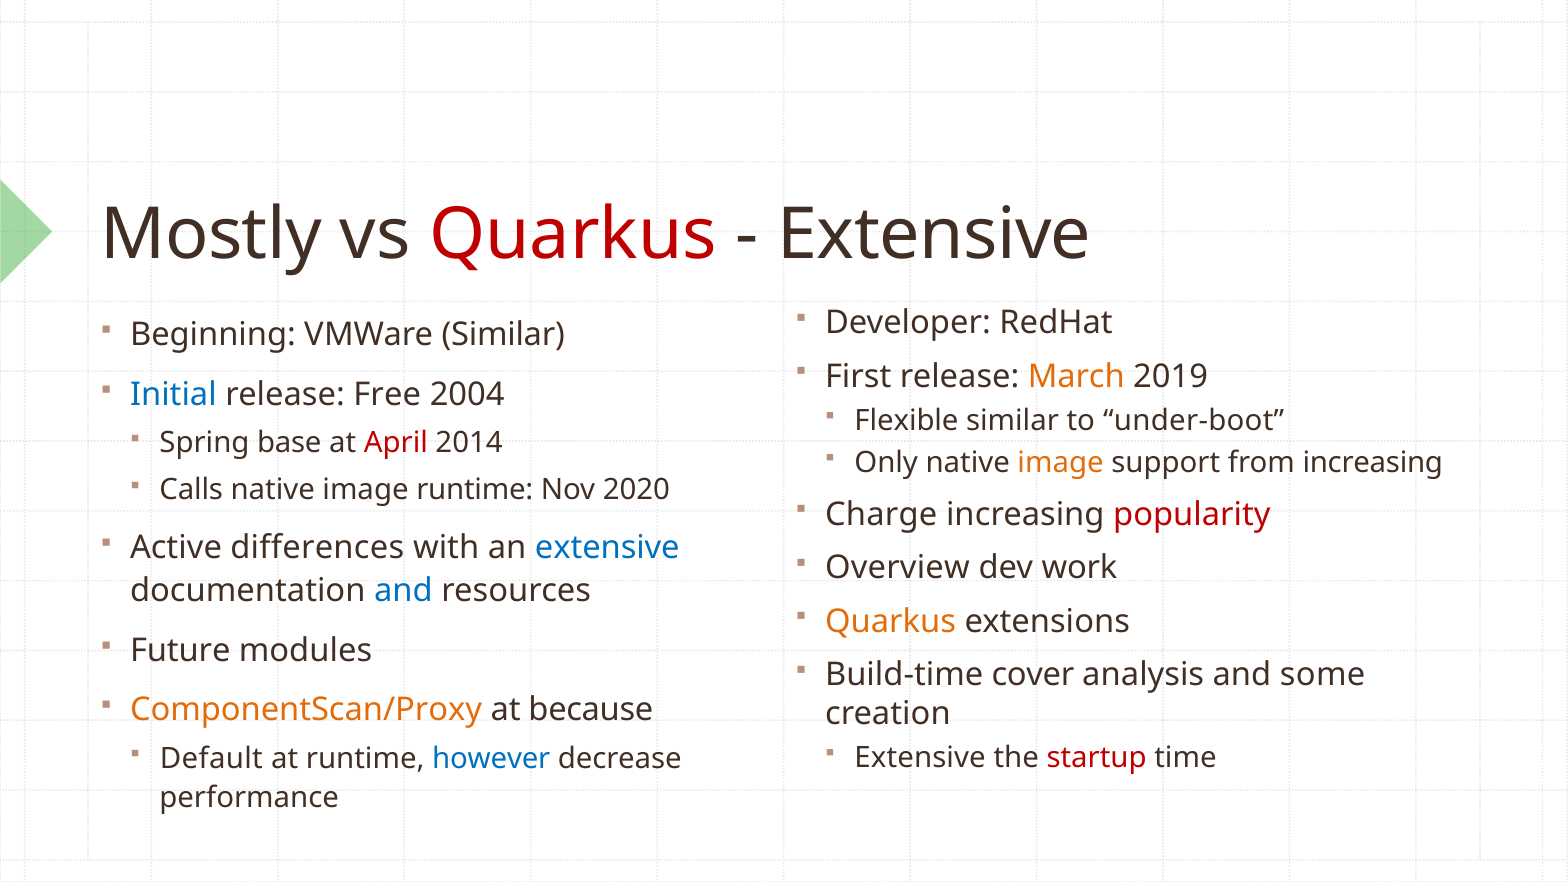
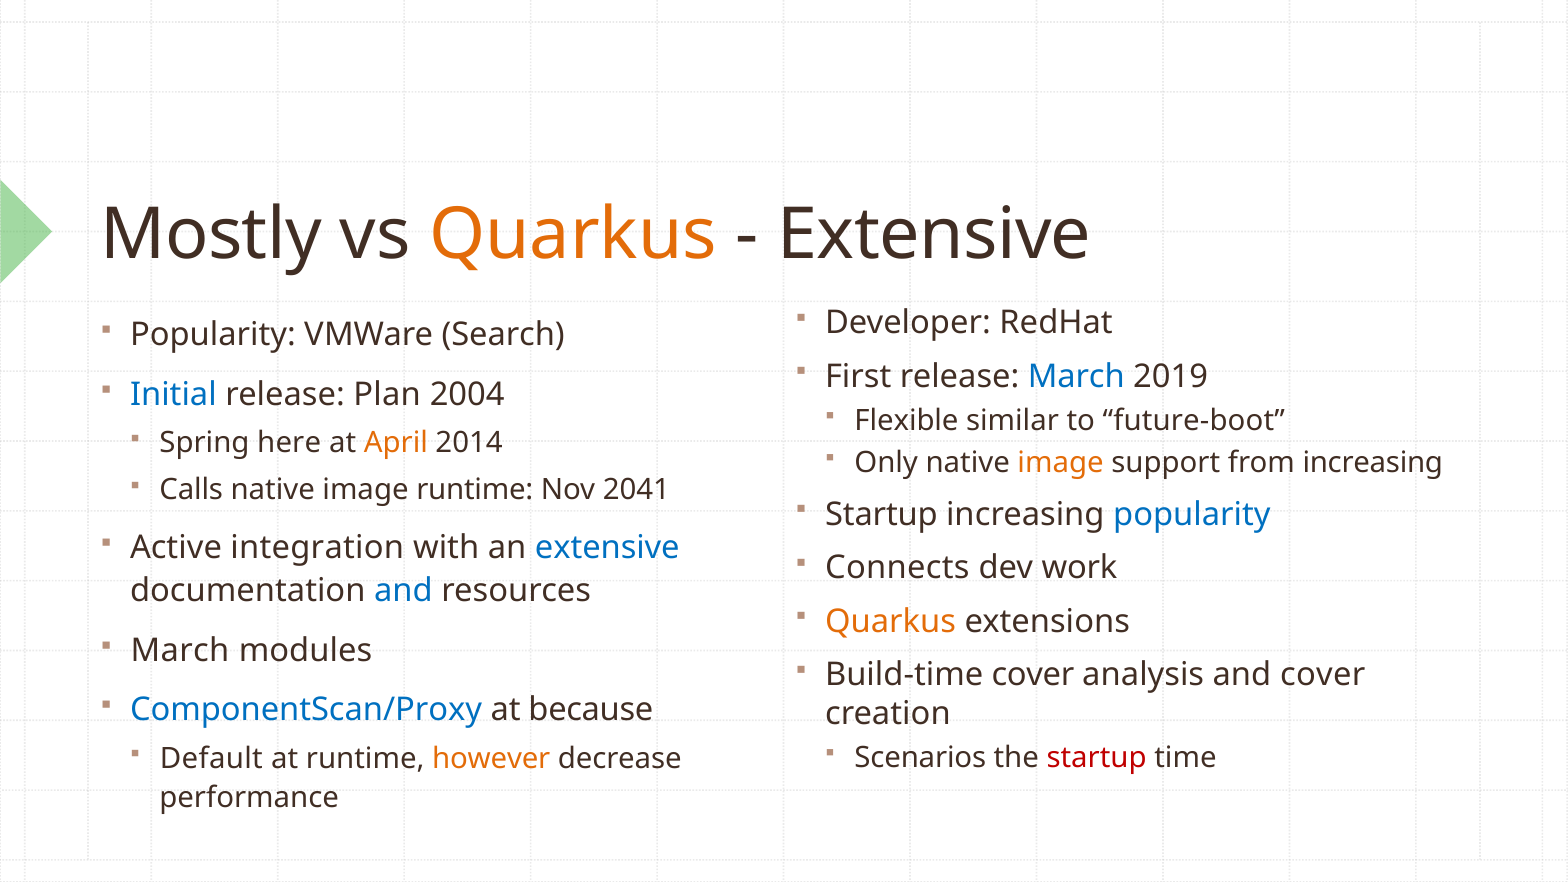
Quarkus colour: red -> orange (573, 235)
Beginning: Beginning -> Popularity (213, 335)
VMWare Similar: Similar -> Search (503, 335)
March colour: orange -> blue (1076, 376)
Free: Free -> Plan (387, 395)
under-boot: under-boot -> future-boot (1194, 420)
base: base -> here (289, 443)
April colour: red -> orange (396, 443)
2020: 2020 -> 2041 (636, 490)
Charge: Charge -> Startup (881, 514)
popularity colour: red -> blue (1192, 514)
differences: differences -> integration (317, 548)
Overview: Overview -> Connects (897, 568)
Future: Future -> March (180, 651)
and some: some -> cover (1323, 675)
ComponentScan/Proxy colour: orange -> blue (306, 710)
Extensive: Extensive -> Scenarios (920, 757)
however colour: blue -> orange (491, 759)
